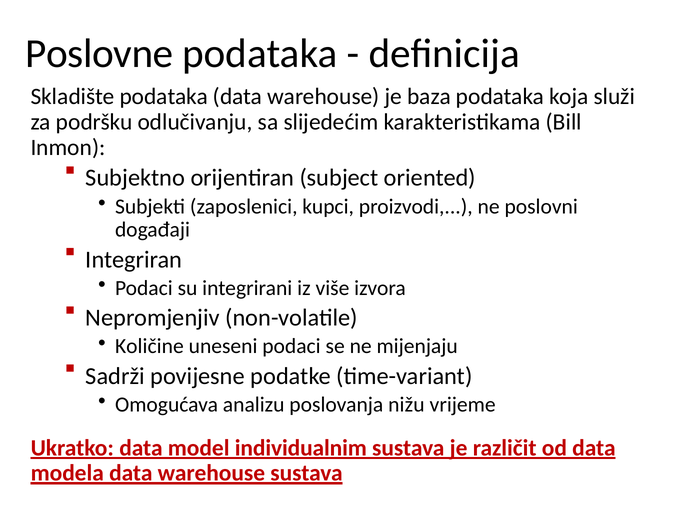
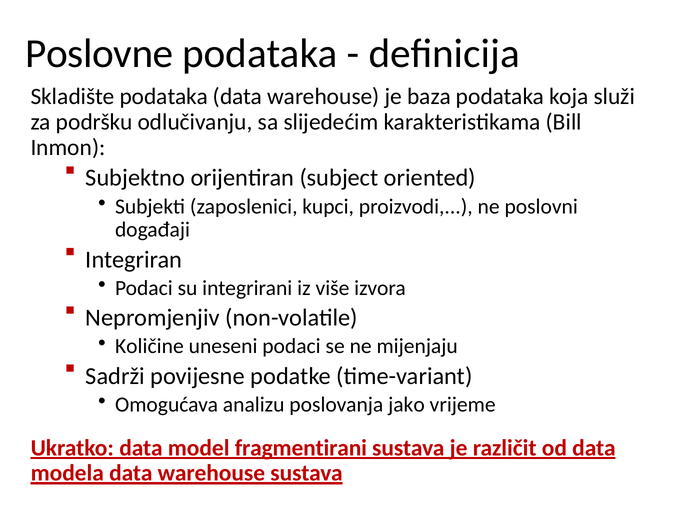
nižu: nižu -> jako (406, 405)
individualnim: individualnim -> fragmentirani (301, 448)
